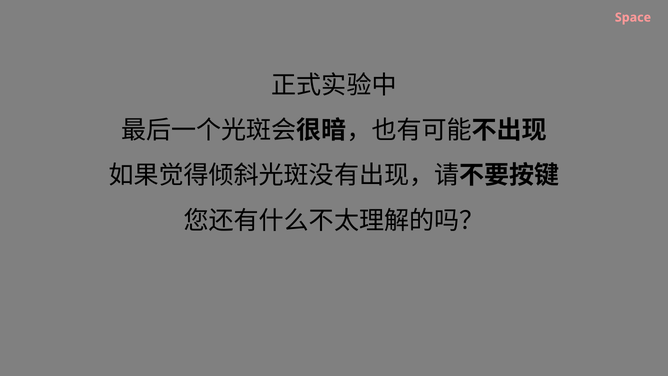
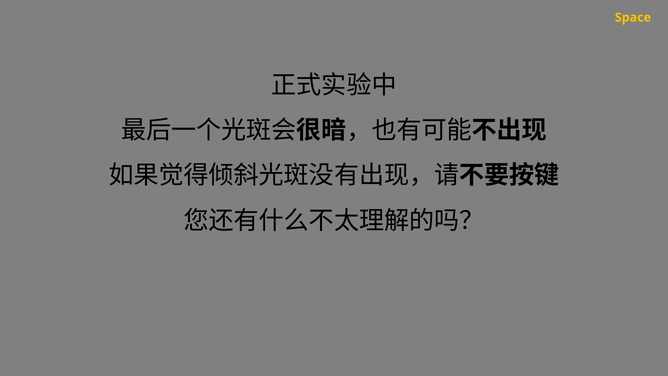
Space colour: pink -> yellow (633, 17)
